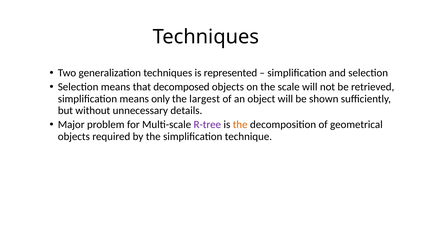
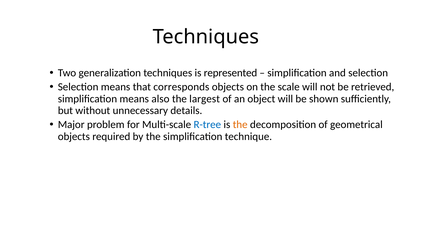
decomposed: decomposed -> corresponds (181, 87)
only: only -> also (160, 99)
R-tree colour: purple -> blue (207, 125)
